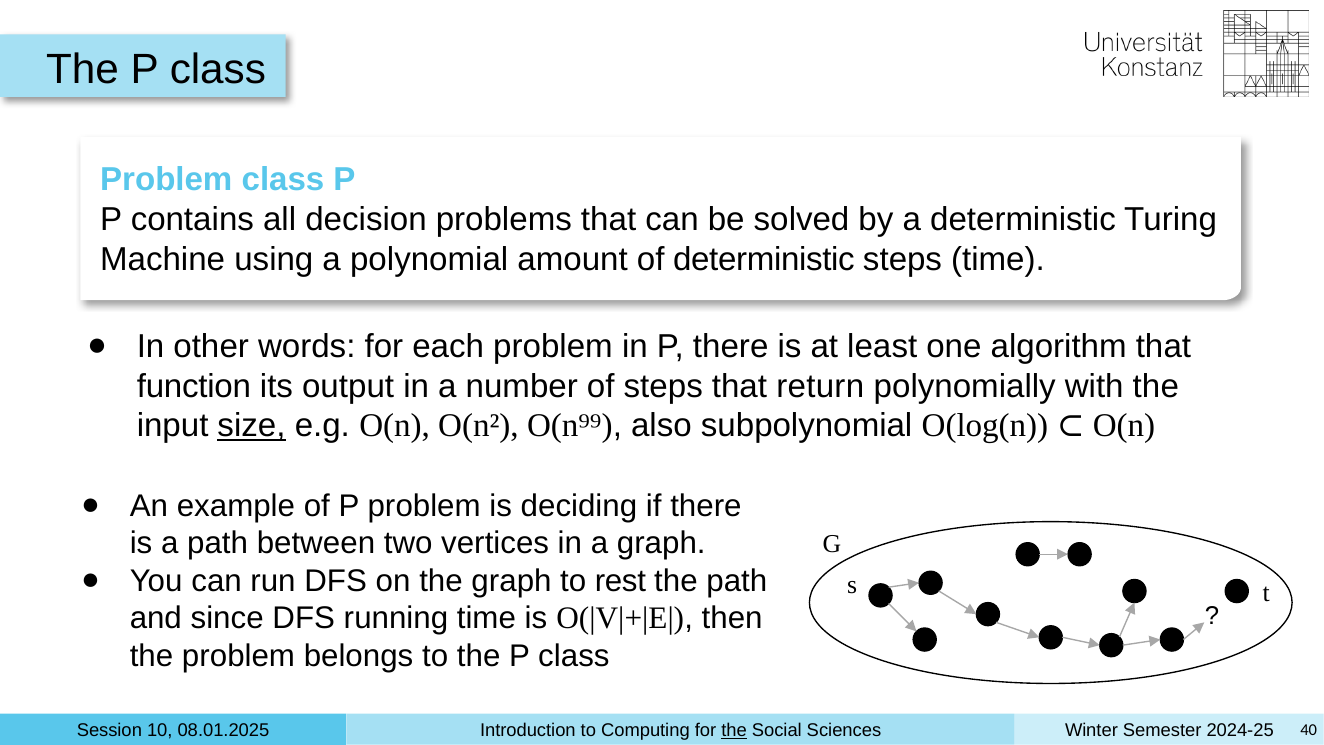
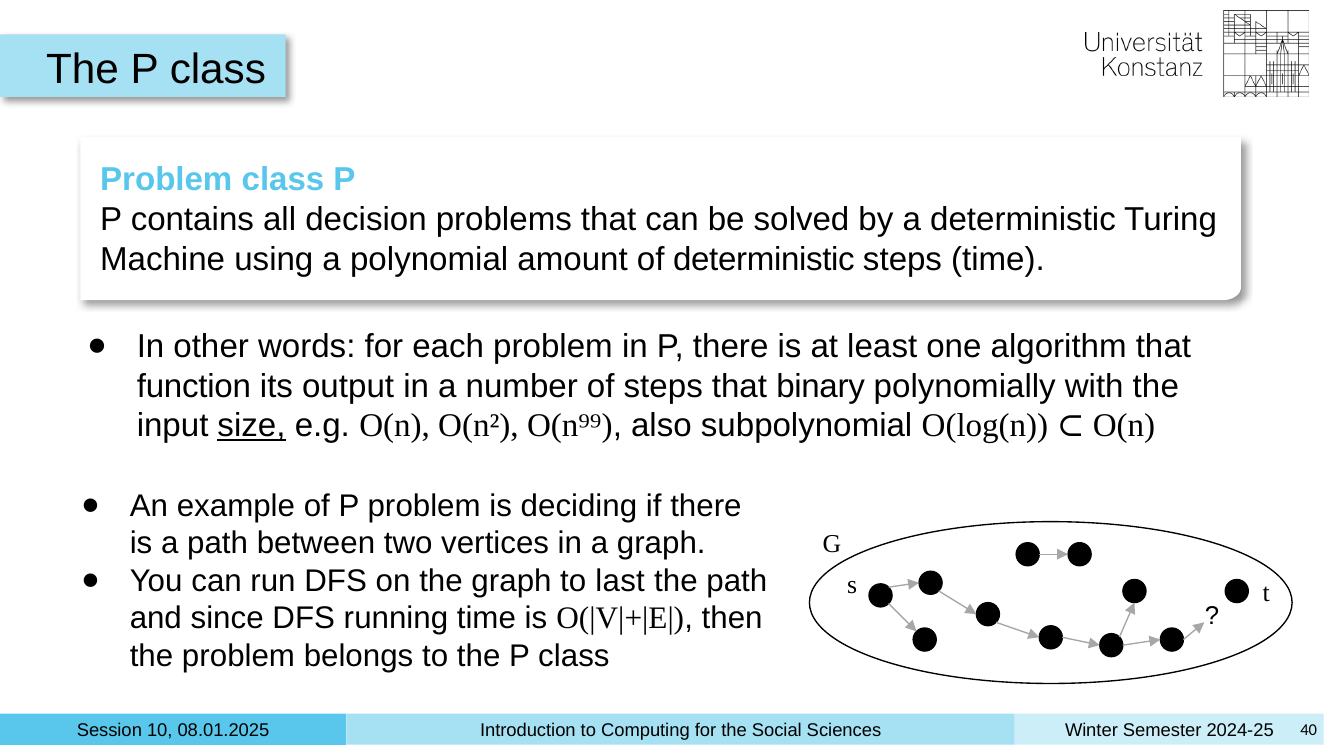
return: return -> binary (821, 386)
rest: rest -> last (620, 581)
the underline: present -> none (734, 730)
